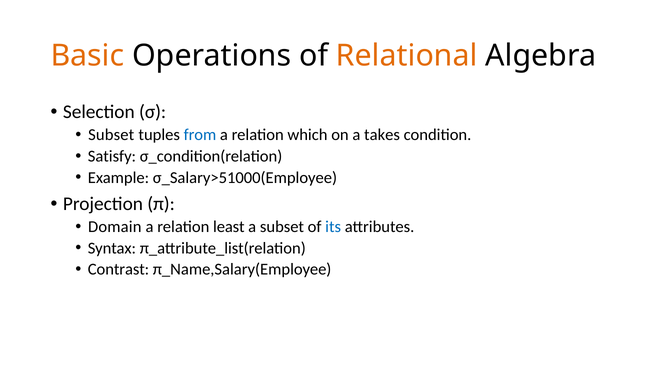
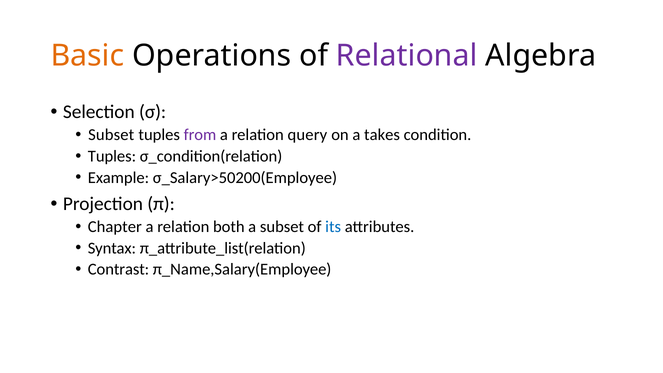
Relational colour: orange -> purple (407, 56)
from colour: blue -> purple (200, 135)
which: which -> query (307, 135)
Satisfy: Satisfy -> Tuples (112, 156)
σ_Salary>51000(Employee: σ_Salary>51000(Employee -> σ_Salary>50200(Employee (245, 178)
Domain: Domain -> Chapter (115, 227)
least: least -> both (229, 227)
